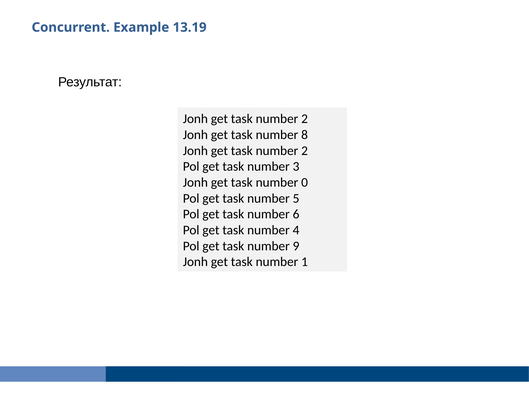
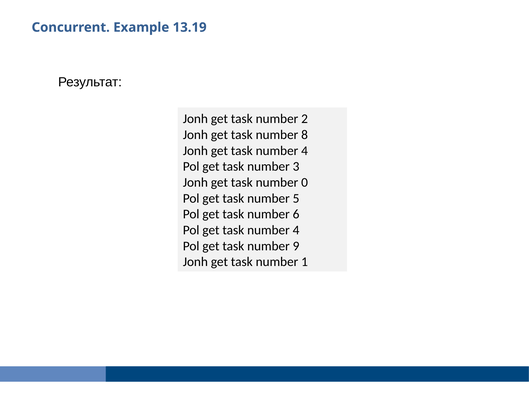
2: 2 -> 4 (305, 151)
